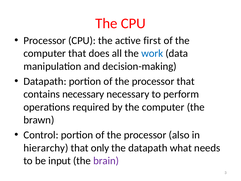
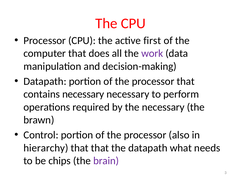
work colour: blue -> purple (152, 53)
by the computer: computer -> necessary (163, 107)
that only: only -> that (100, 148)
input: input -> chips (60, 161)
